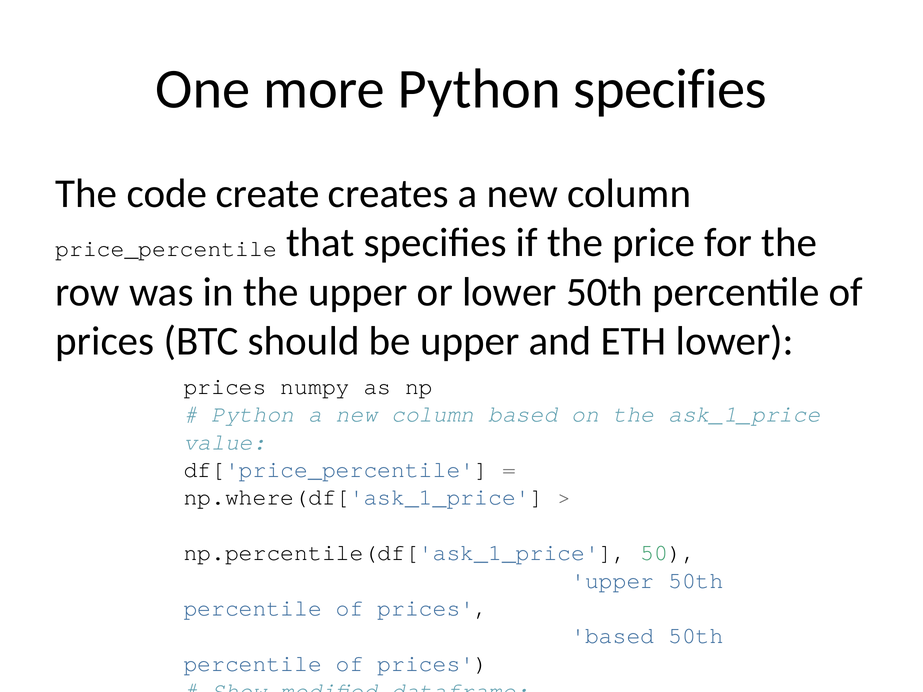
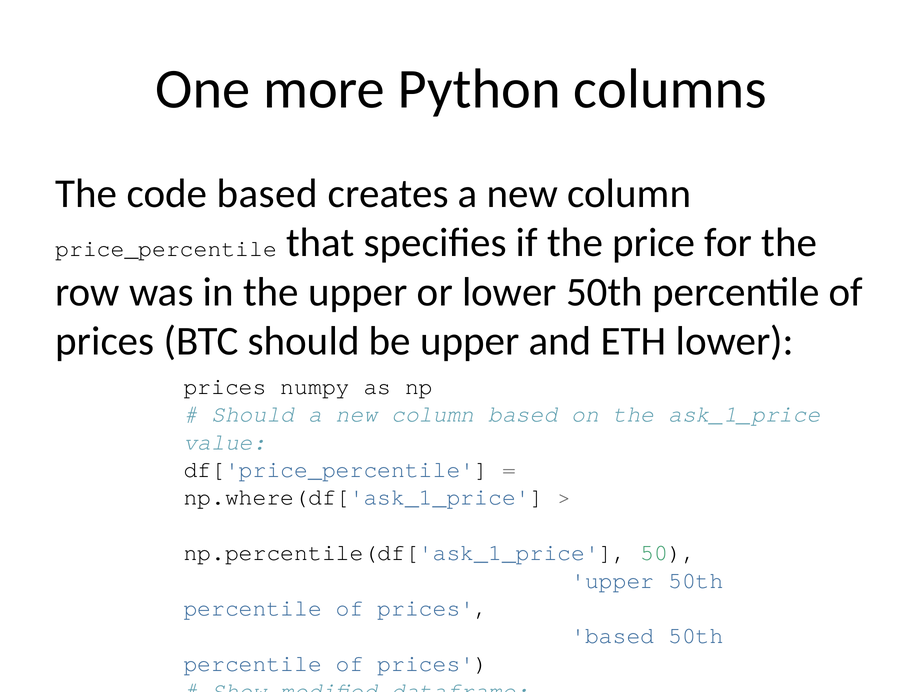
Python specifies: specifies -> columns (670, 89)
code create: create -> based (267, 194)
Python: Python -> Should (253, 414)
